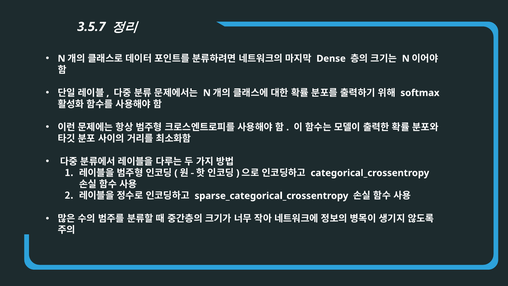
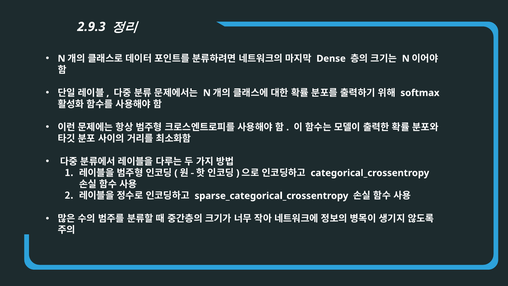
3.5.7: 3.5.7 -> 2.9.3 (91, 27)
